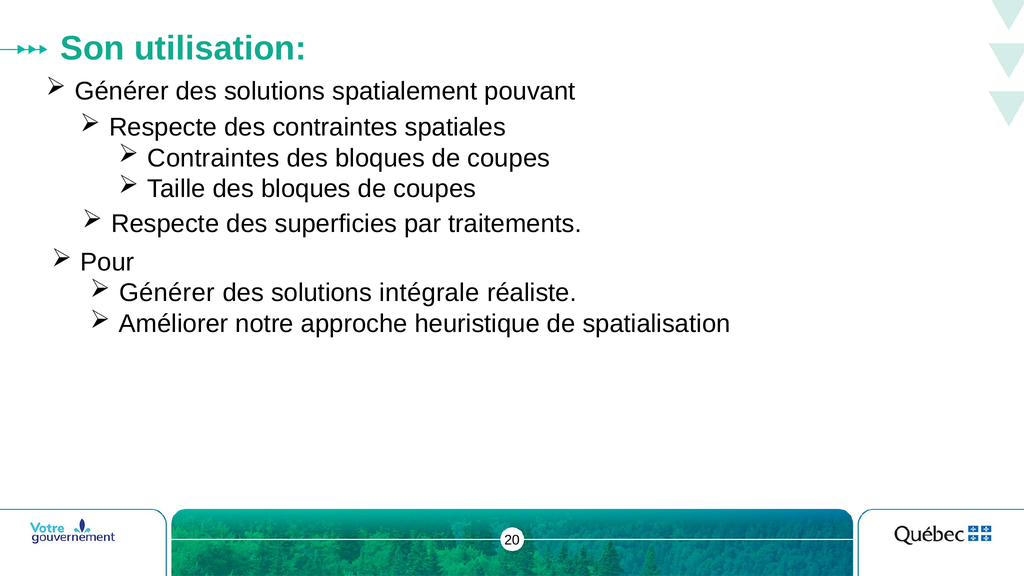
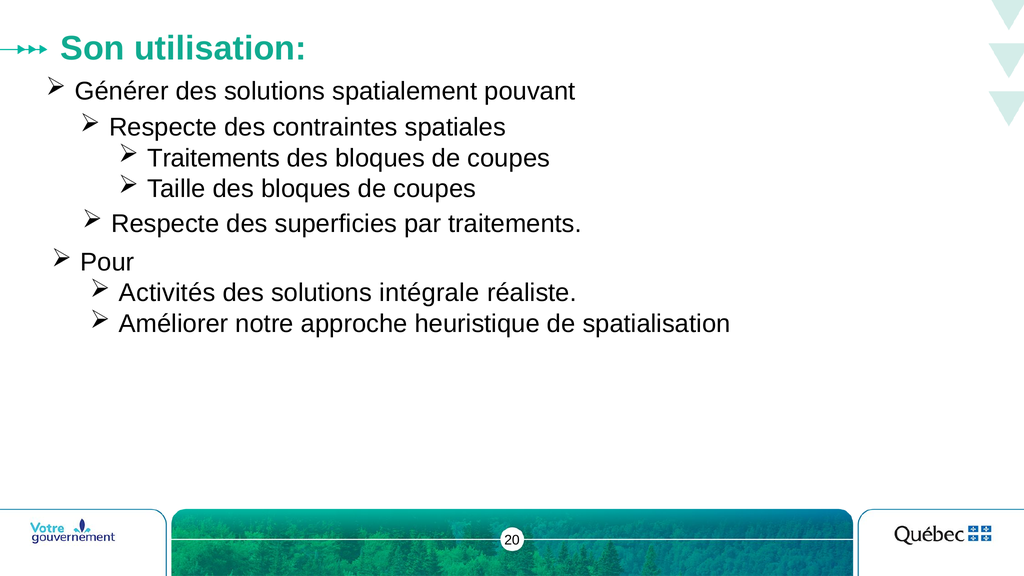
Contraintes: Contraintes -> Traitements (214, 158)
Générer: Générer -> Activités (167, 293)
